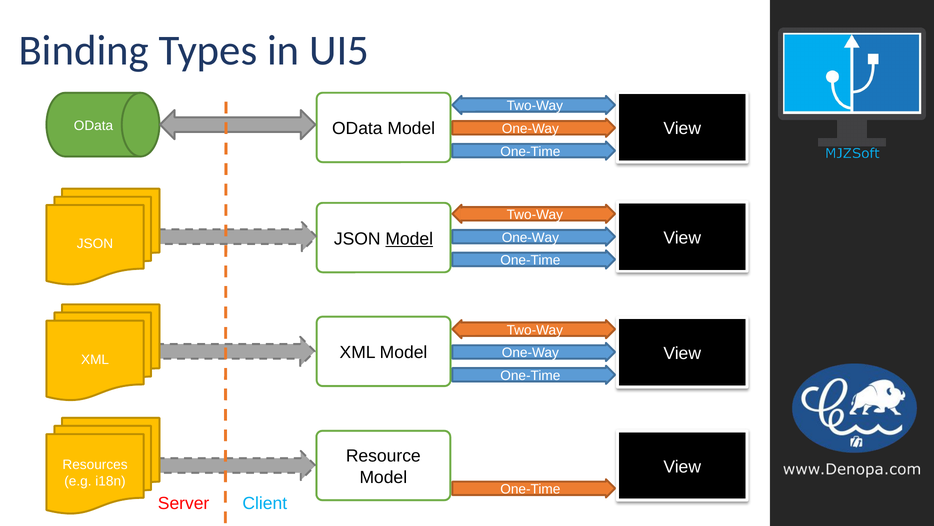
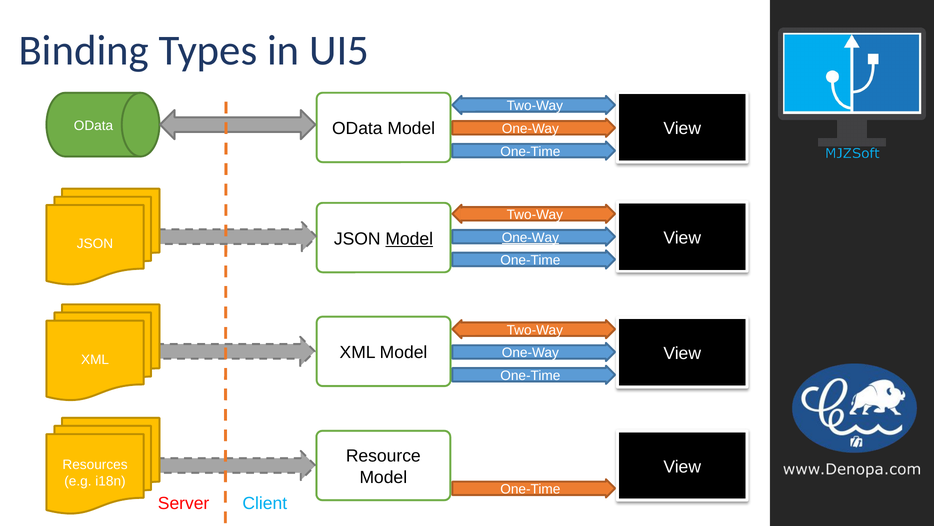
One-Way underline: none -> present (530, 237)
